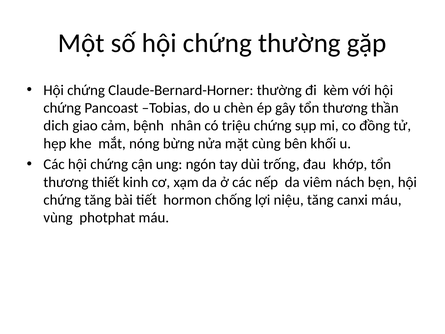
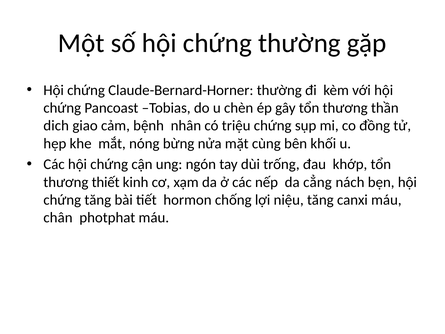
viêm: viêm -> cẳng (317, 182)
vùng: vùng -> chân (58, 218)
